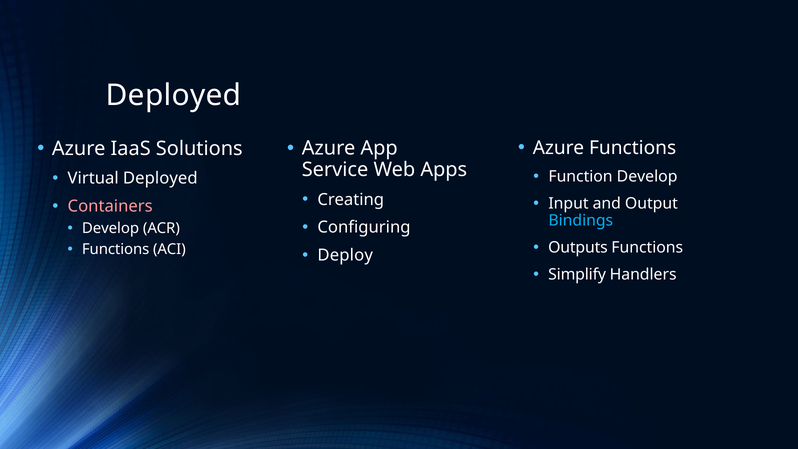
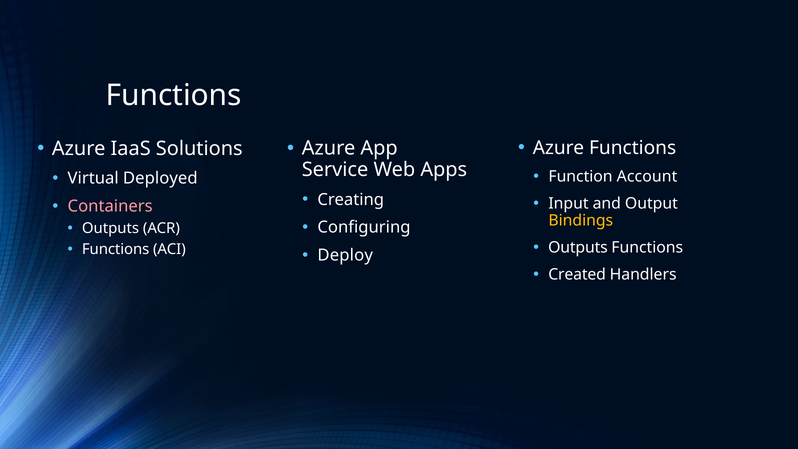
Deployed: Deployed -> Functions (174, 95)
Function Develop: Develop -> Account (647, 177)
Bindings colour: light blue -> yellow (581, 221)
Develop: Develop -> Outputs (111, 228)
Simplify: Simplify -> Created (577, 275)
